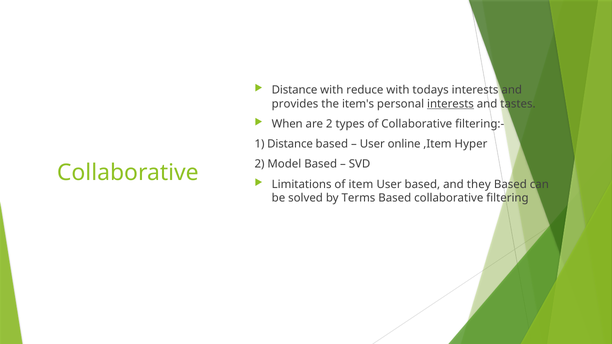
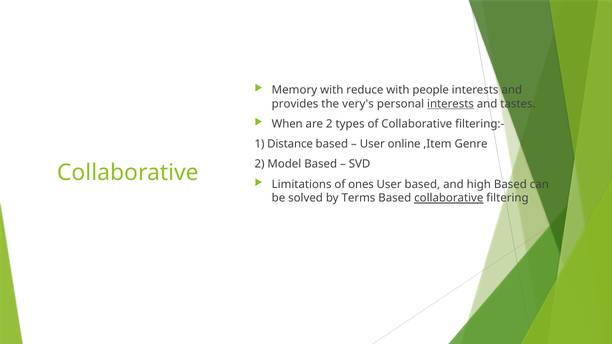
Distance: Distance -> Memory (294, 90)
todays: todays -> people (431, 90)
item's: item's -> very's (358, 104)
Hyper: Hyper -> Genre (471, 144)
item: item -> ones (361, 184)
they: they -> high (479, 184)
collaborative underline: none -> present (449, 198)
